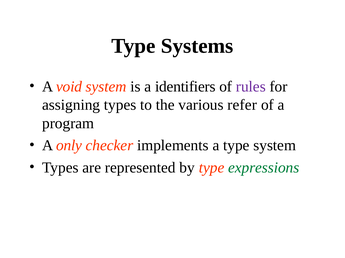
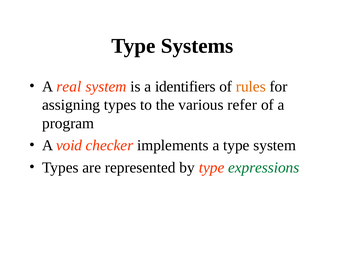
void: void -> real (69, 87)
rules colour: purple -> orange (251, 87)
only: only -> void (69, 146)
